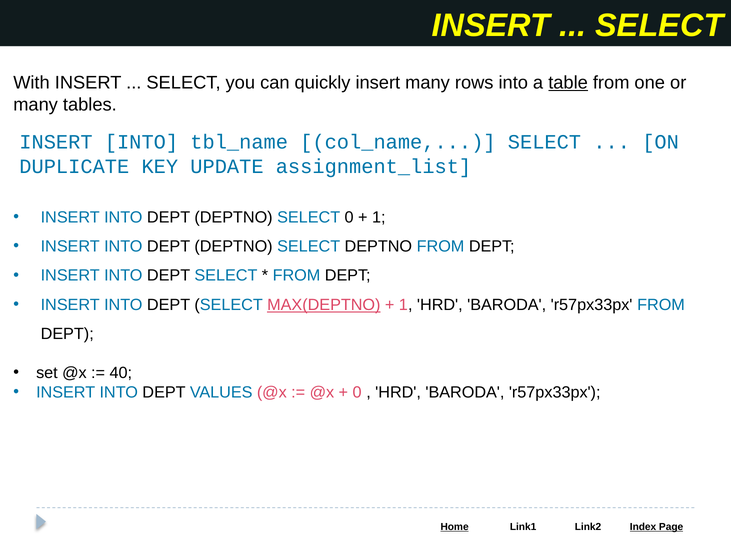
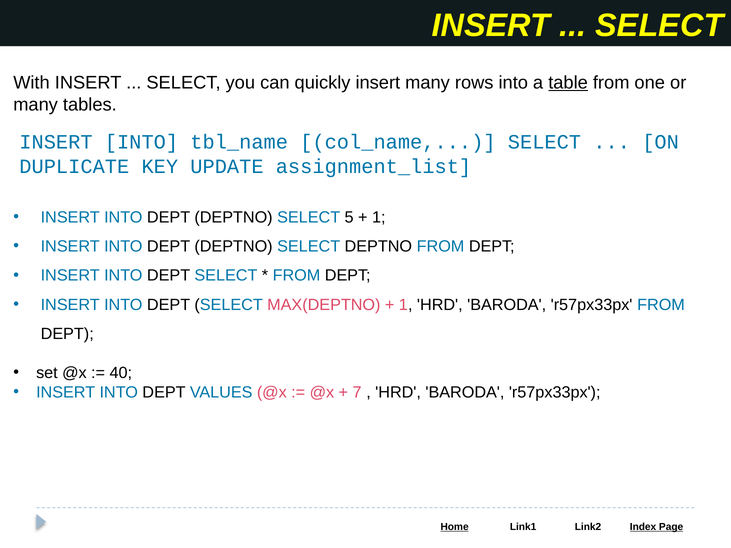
SELECT 0: 0 -> 5 (349, 217)
MAX(DEPTNO underline: present -> none (324, 305)
0: 0 -> 7 (357, 393)
